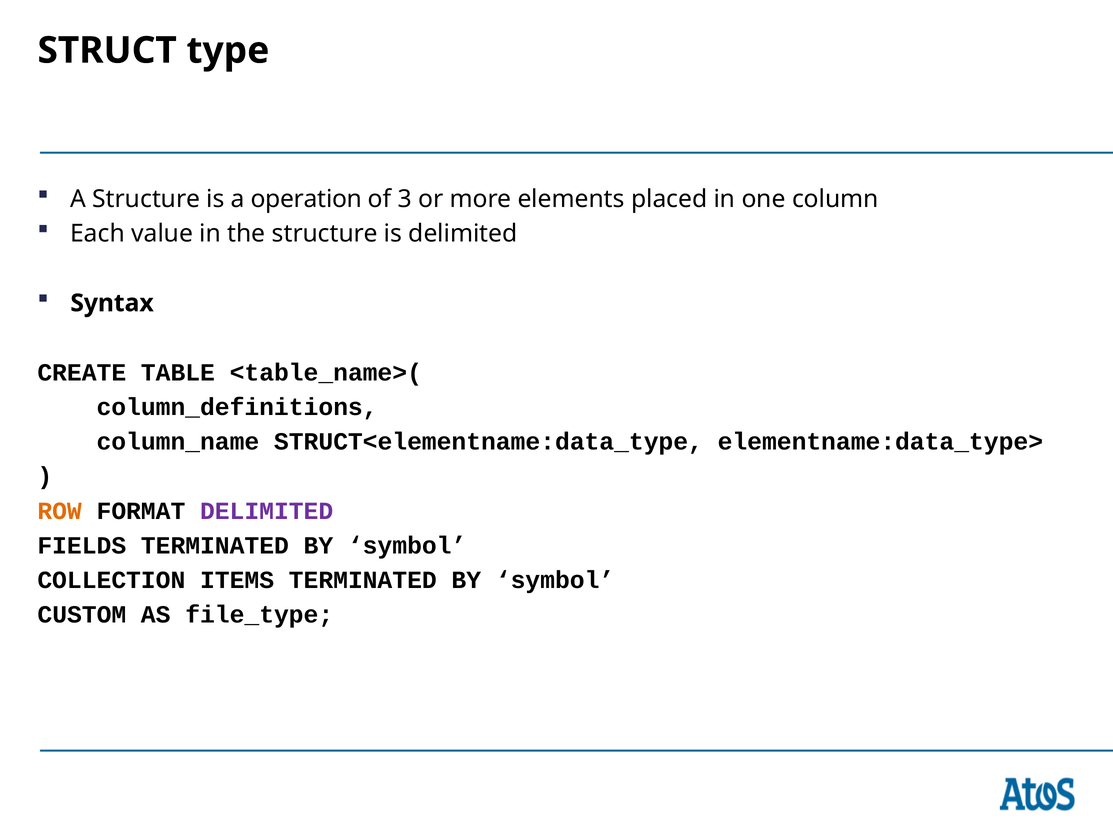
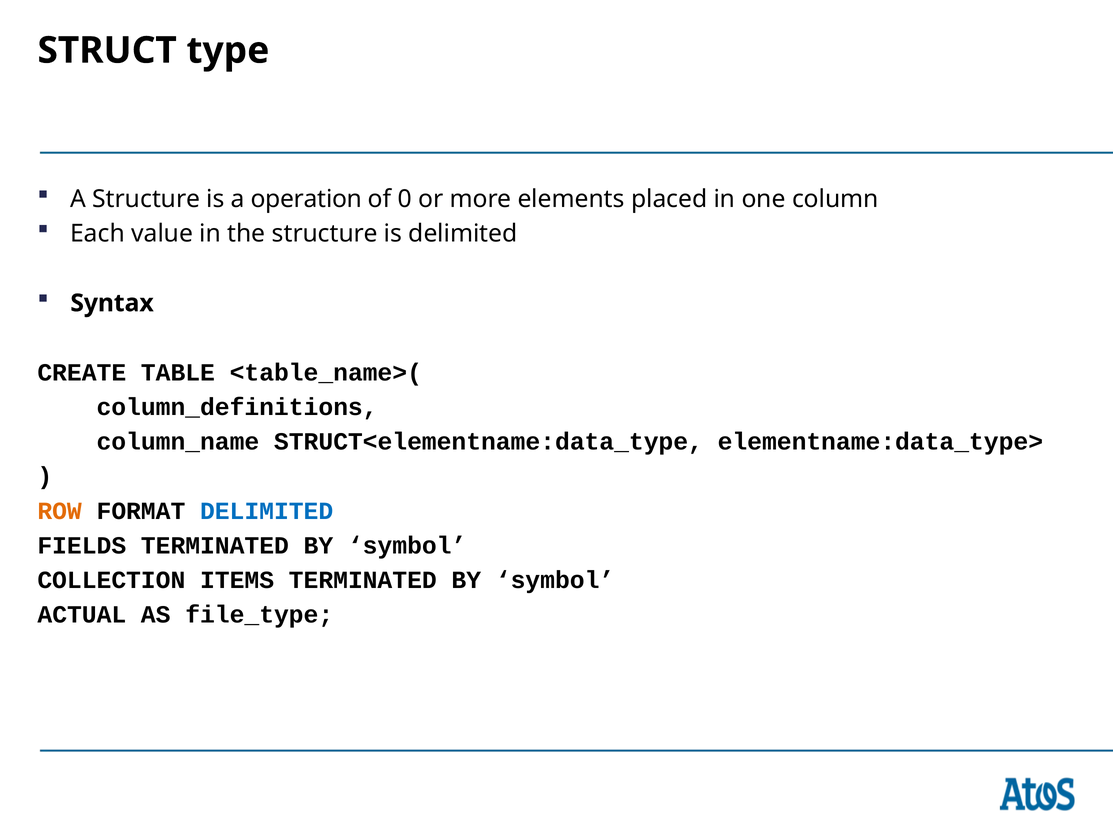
3: 3 -> 0 (405, 199)
DELIMITED colour: purple -> blue (267, 511)
CUSTOM: CUSTOM -> ACTUAL (82, 615)
